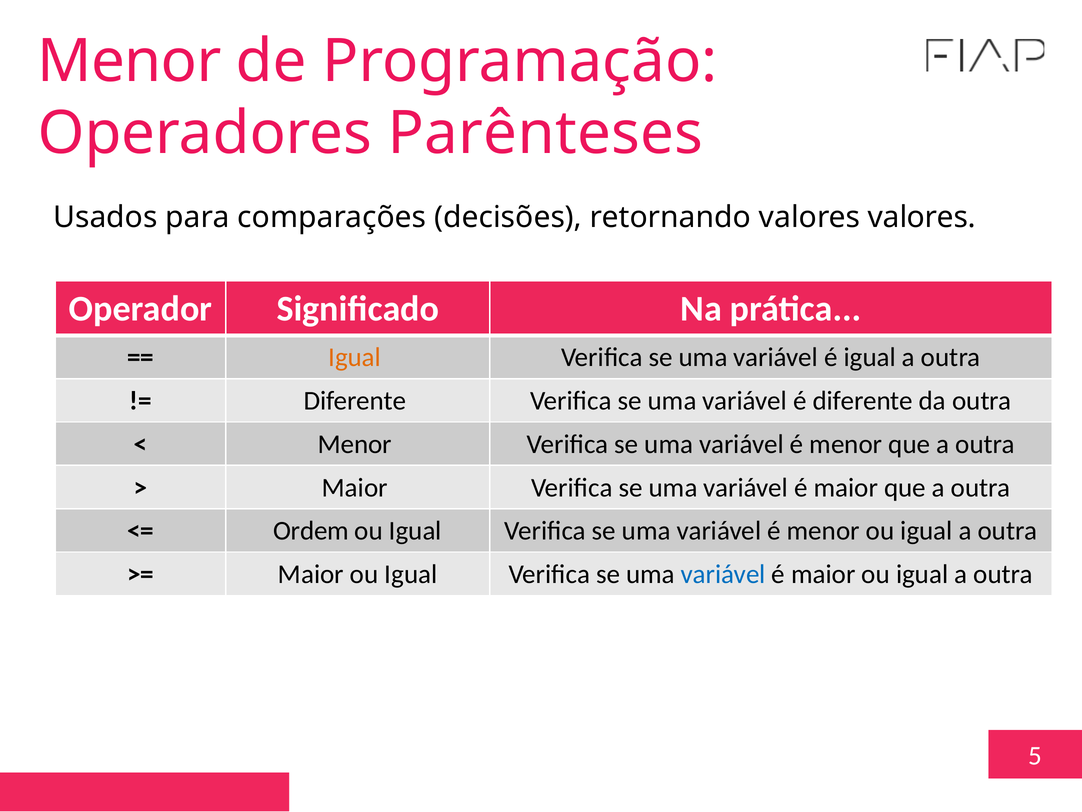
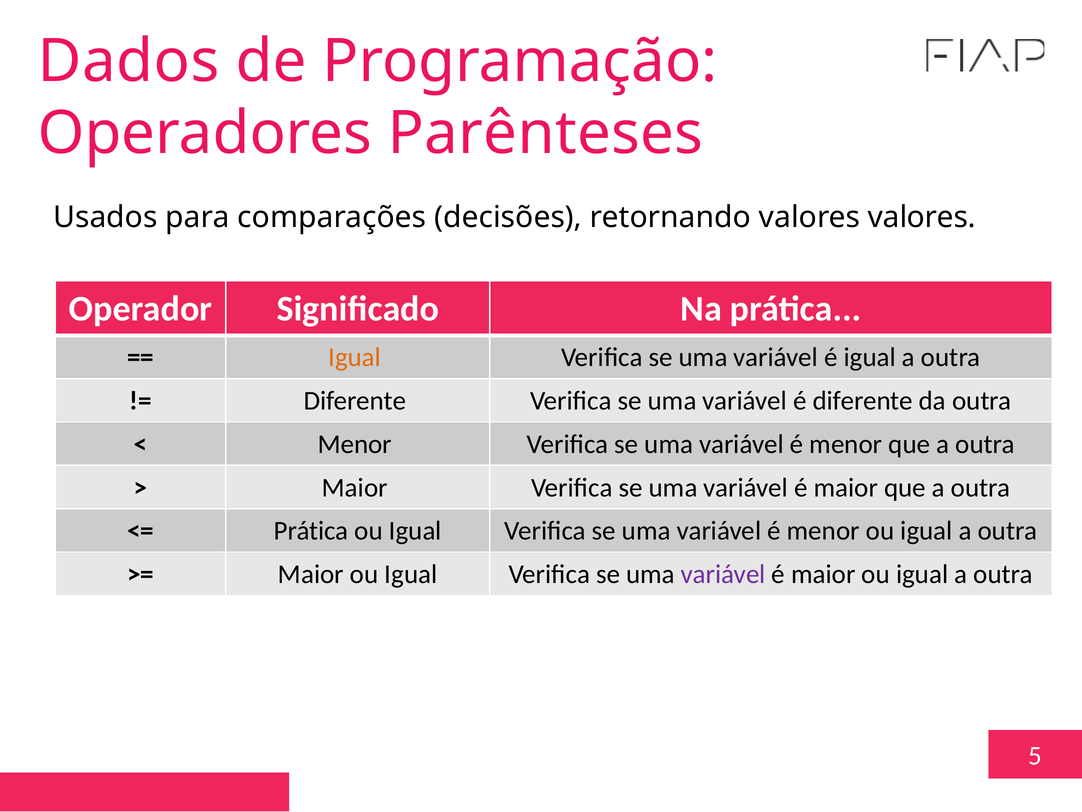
Menor: Menor -> Dados (129, 61)
Ordem: Ordem -> Prática (311, 531)
variável colour: blue -> purple (723, 574)
